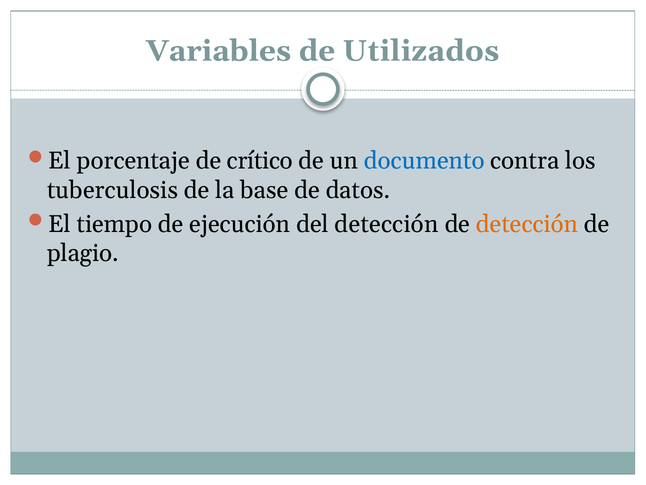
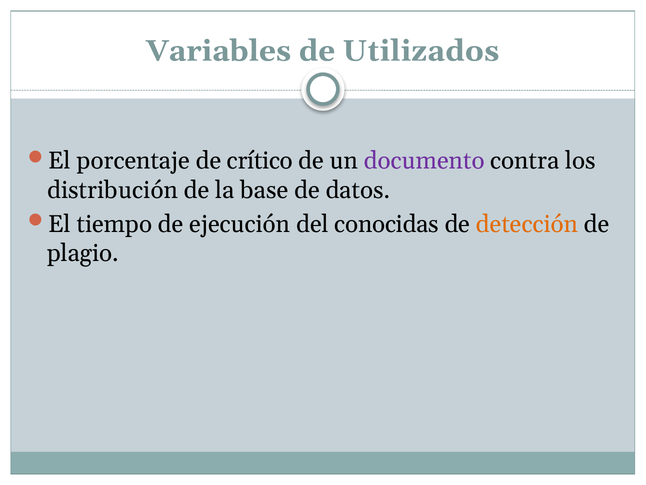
documento colour: blue -> purple (424, 161)
tuberculosis: tuberculosis -> distribución (113, 190)
del detección: detección -> conocidas (387, 224)
